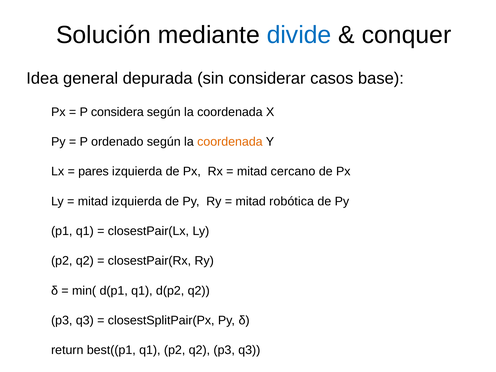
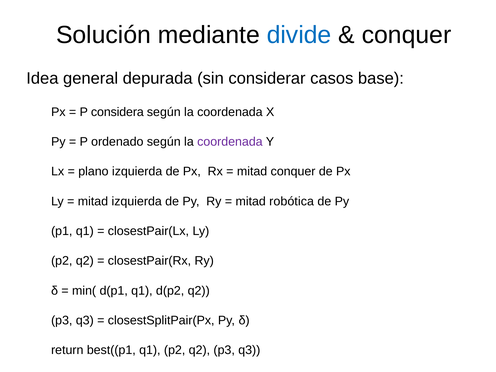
coordenada colour: orange -> purple (230, 142)
pares: pares -> plano (93, 172)
mitad cercano: cercano -> conquer (293, 172)
